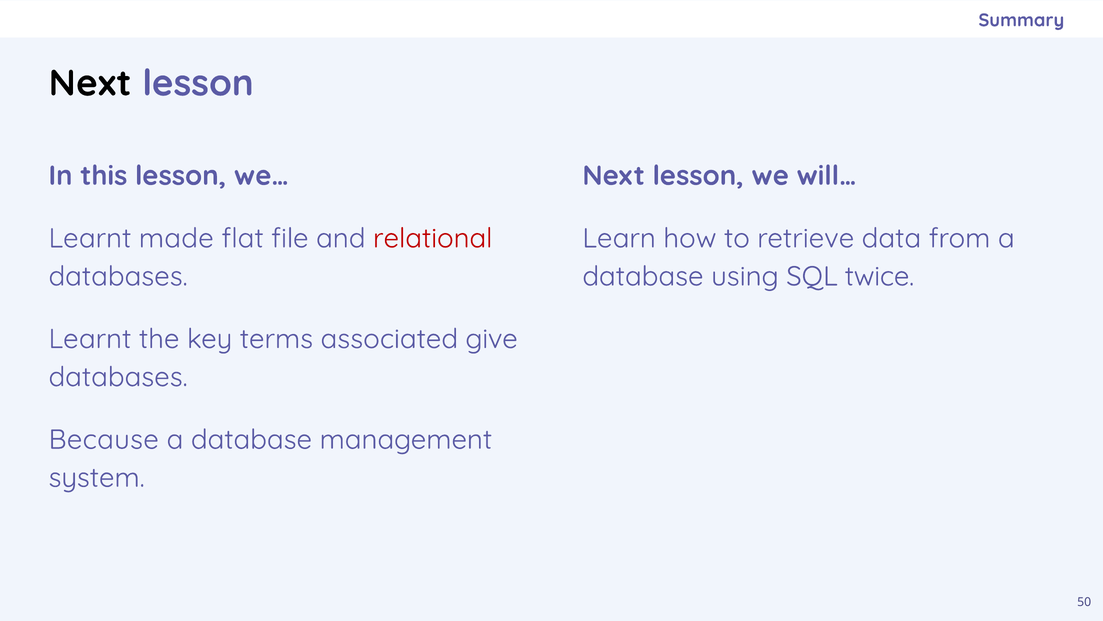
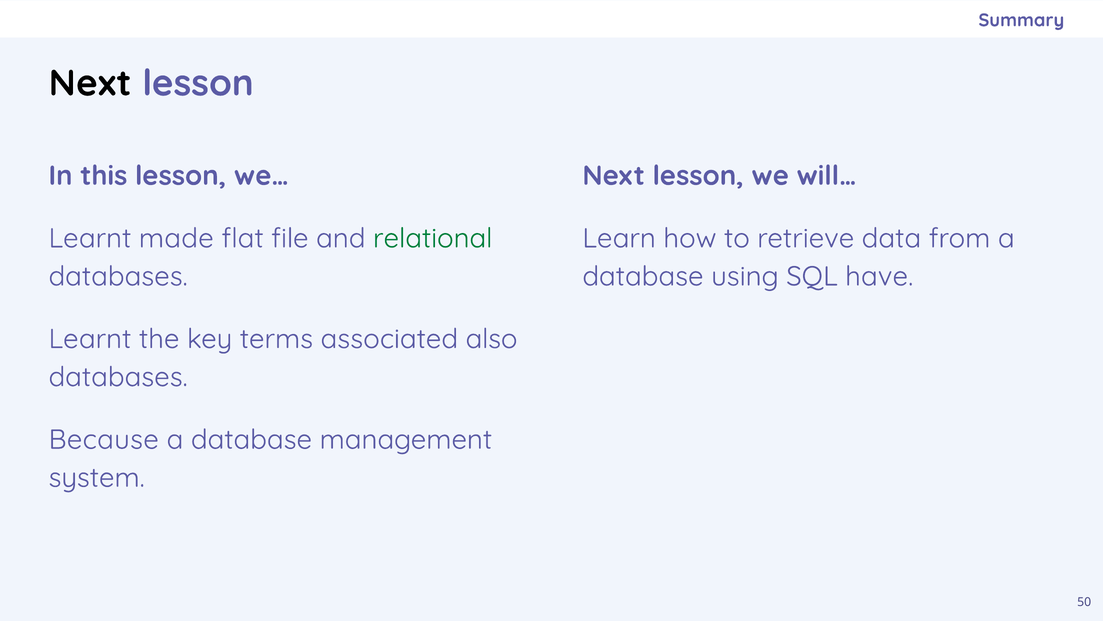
relational colour: red -> green (433, 238)
twice: twice -> have (879, 276)
give: give -> also (492, 339)
